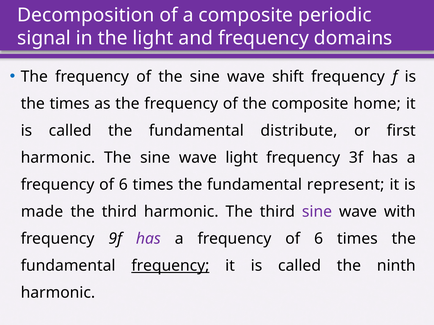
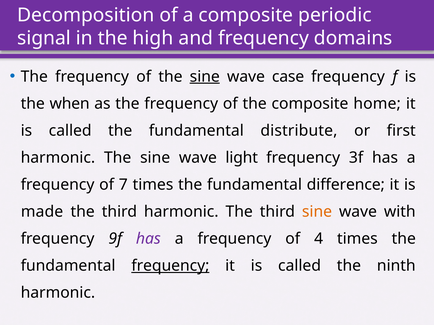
the light: light -> high (153, 38)
sine underline: none -> present (205, 77)
shift: shift -> case (288, 77)
the times: times -> when (70, 104)
6: 6 -> 7 (123, 185)
represent: represent -> difference (346, 185)
sine colour: purple -> orange (317, 212)
6: 6 -> 4 (319, 239)
